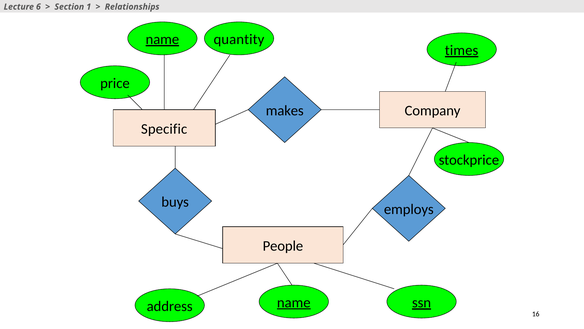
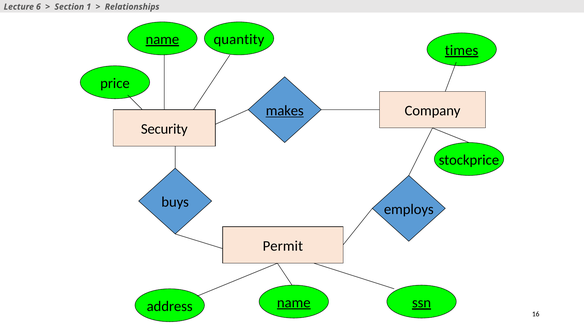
makes underline: none -> present (285, 110)
Specific: Specific -> Security (164, 129)
People: People -> Permit (283, 246)
